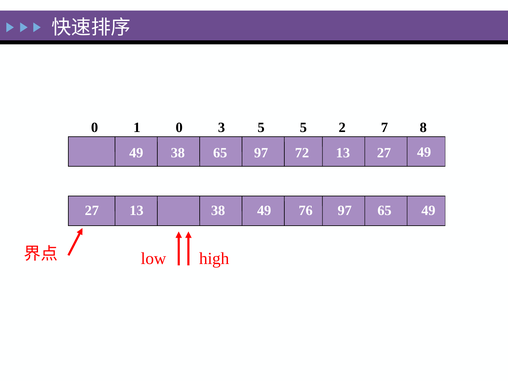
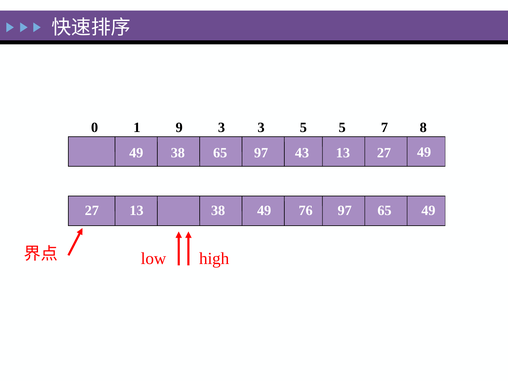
1 0: 0 -> 9 (179, 128)
3 5: 5 -> 3 (261, 128)
5 2: 2 -> 5 (342, 128)
72: 72 -> 43 (302, 153)
